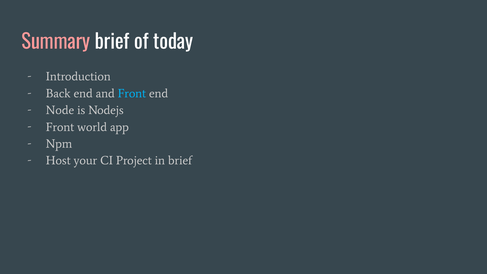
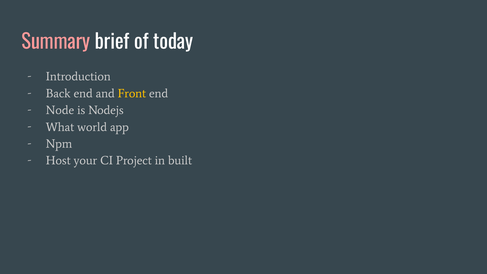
Front colour: light blue -> yellow (132, 93)
Front: Front -> What (60, 127)
in brief: brief -> built (180, 161)
